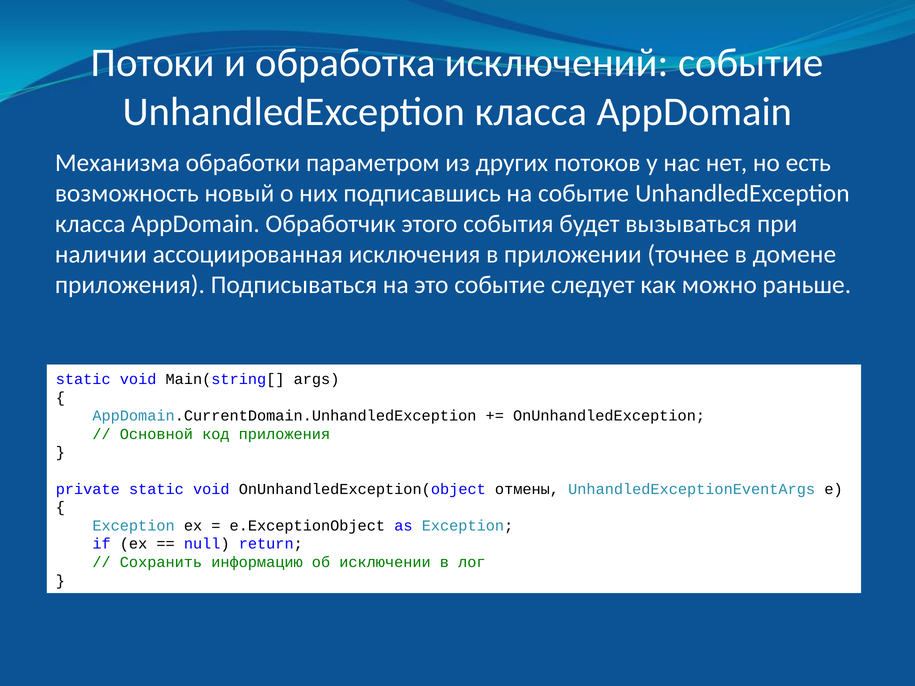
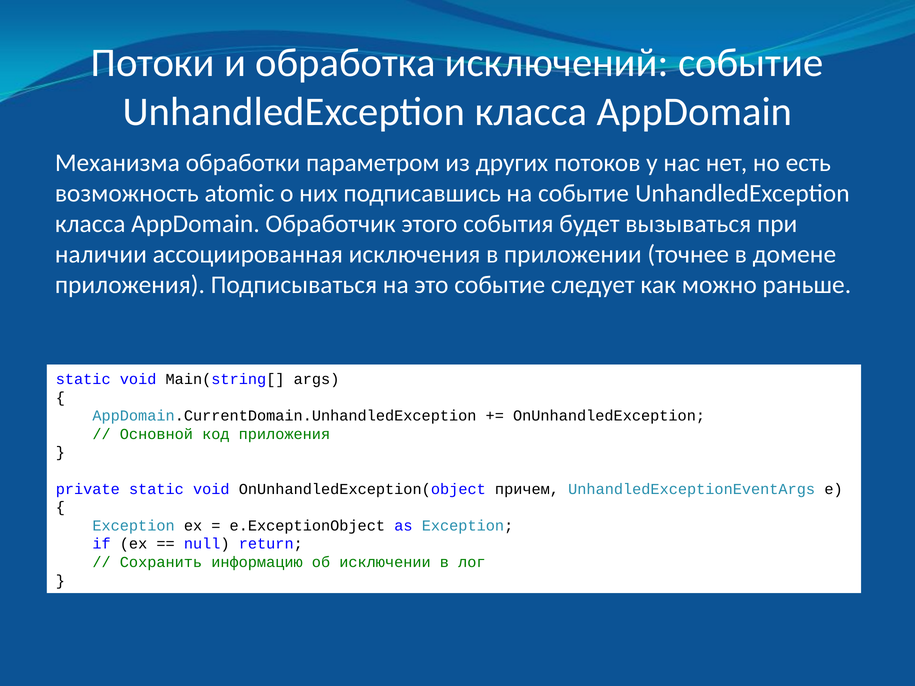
новый: новый -> atomic (240, 194)
отмены: отмены -> причем (527, 489)
